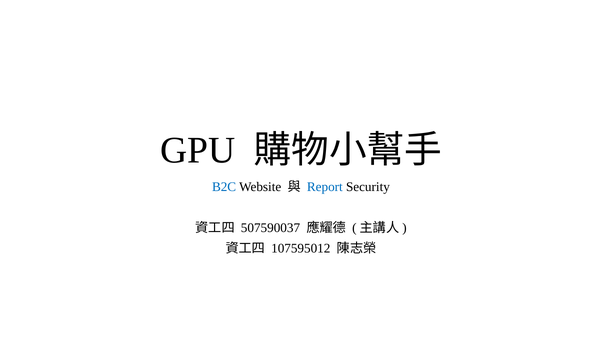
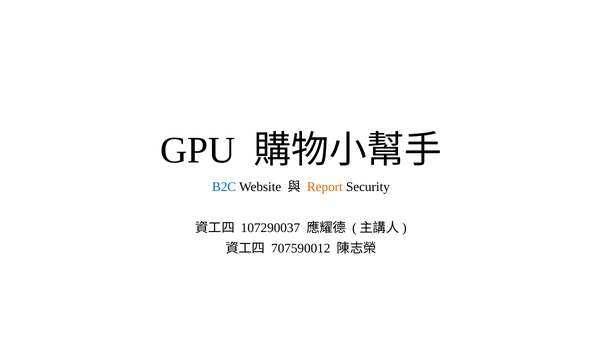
Report colour: blue -> orange (325, 187)
507590037: 507590037 -> 107290037 (270, 228)
107595012: 107595012 -> 707590012 (301, 249)
